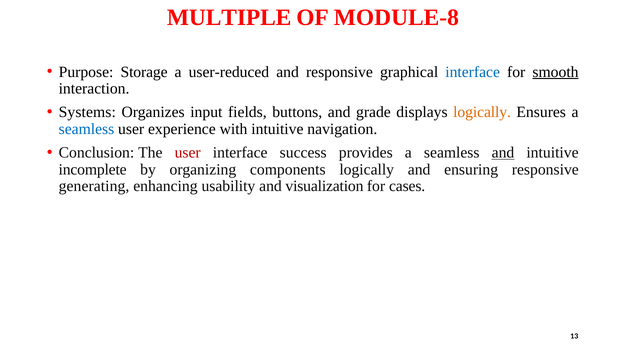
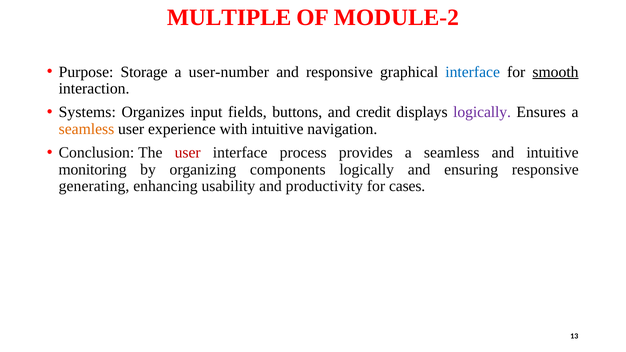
MODULE-8: MODULE-8 -> MODULE-2 (396, 17)
user-reduced: user-reduced -> user-number (229, 72)
grade: grade -> credit (374, 112)
logically colour: orange -> purple (482, 112)
seamless colour: blue -> orange (86, 129)
success: success -> process (303, 153)
and underline: present -> none (503, 153)
incomplete: incomplete -> monitoring (93, 169)
visualization: visualization -> productivity (324, 186)
